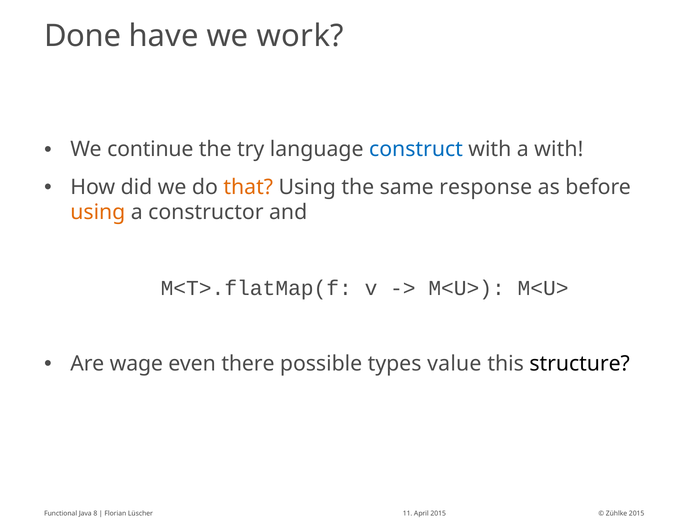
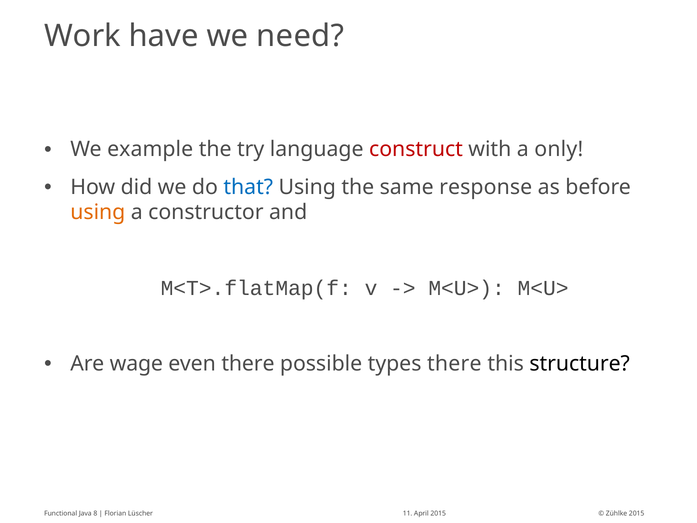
Done: Done -> Work (82, 36)
work: work -> need (300, 36)
continue: continue -> example (150, 149)
construct colour: blue -> red (416, 149)
a with: with -> only (559, 149)
that colour: orange -> blue (248, 187)
types value: value -> there (454, 363)
